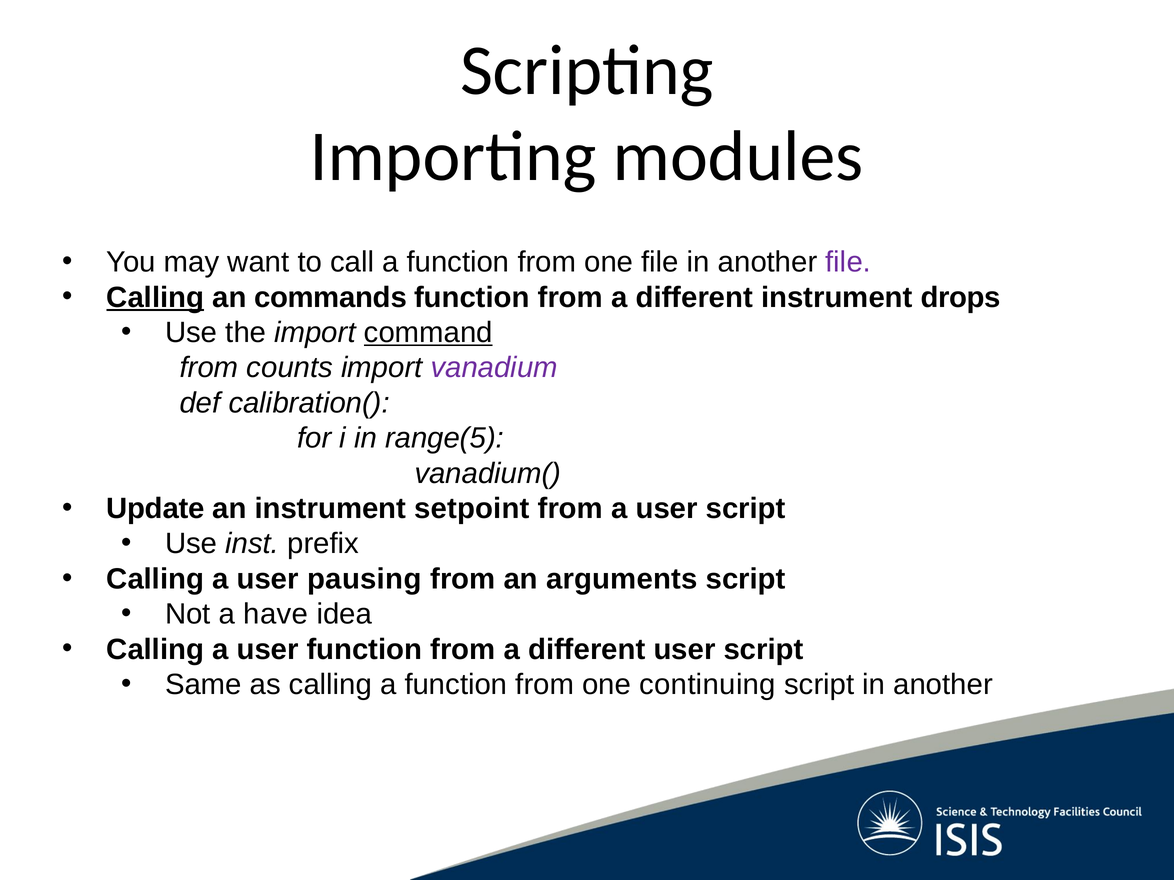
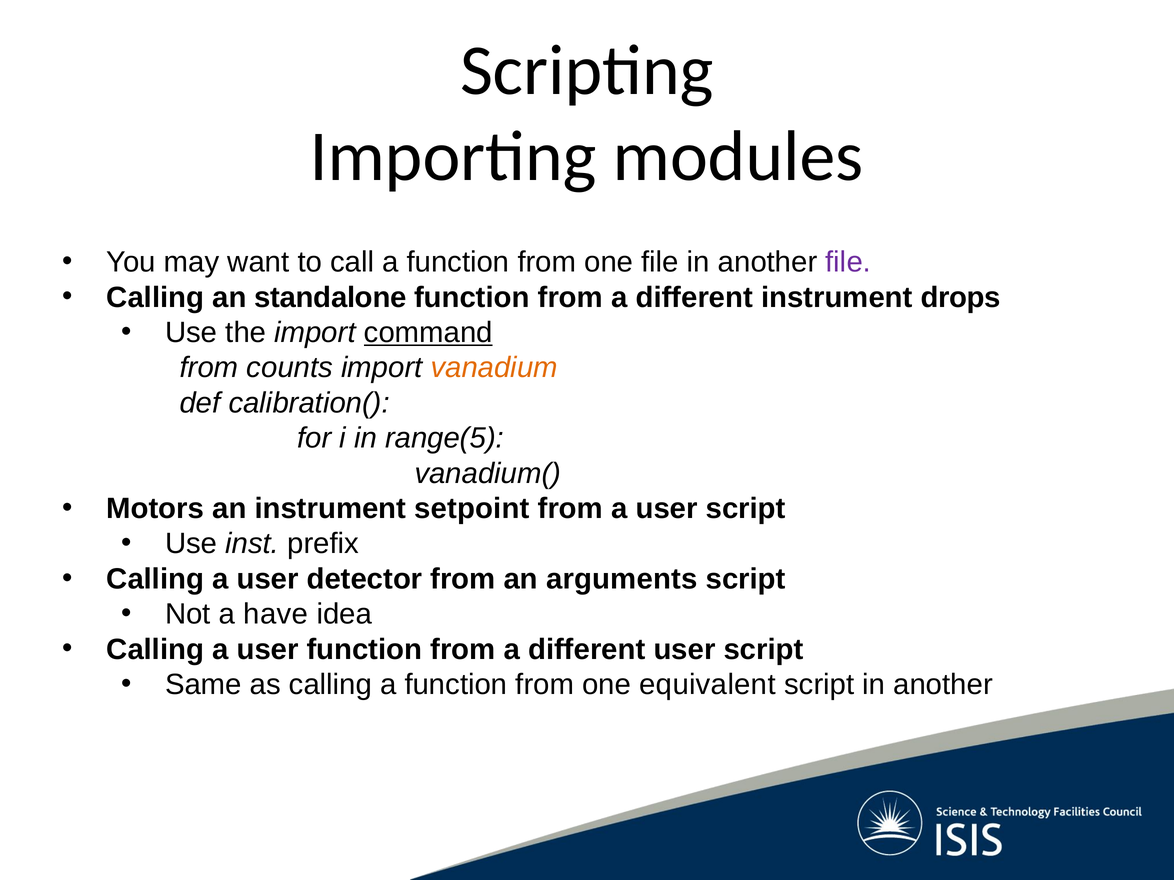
Calling underline: present -> none (155, 297)
commands: commands -> standalone (330, 297)
vanadium colour: purple -> orange (494, 368)
Update: Update -> Motors (155, 509)
pausing: pausing -> detector (365, 579)
continuing: continuing -> equivalent (708, 685)
